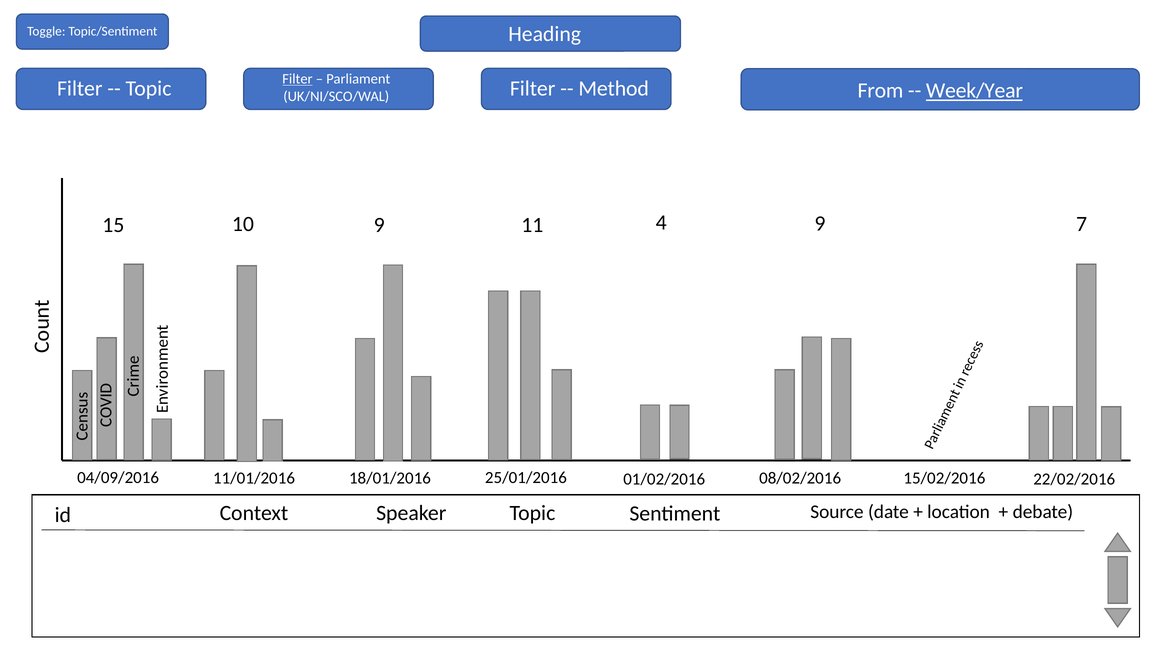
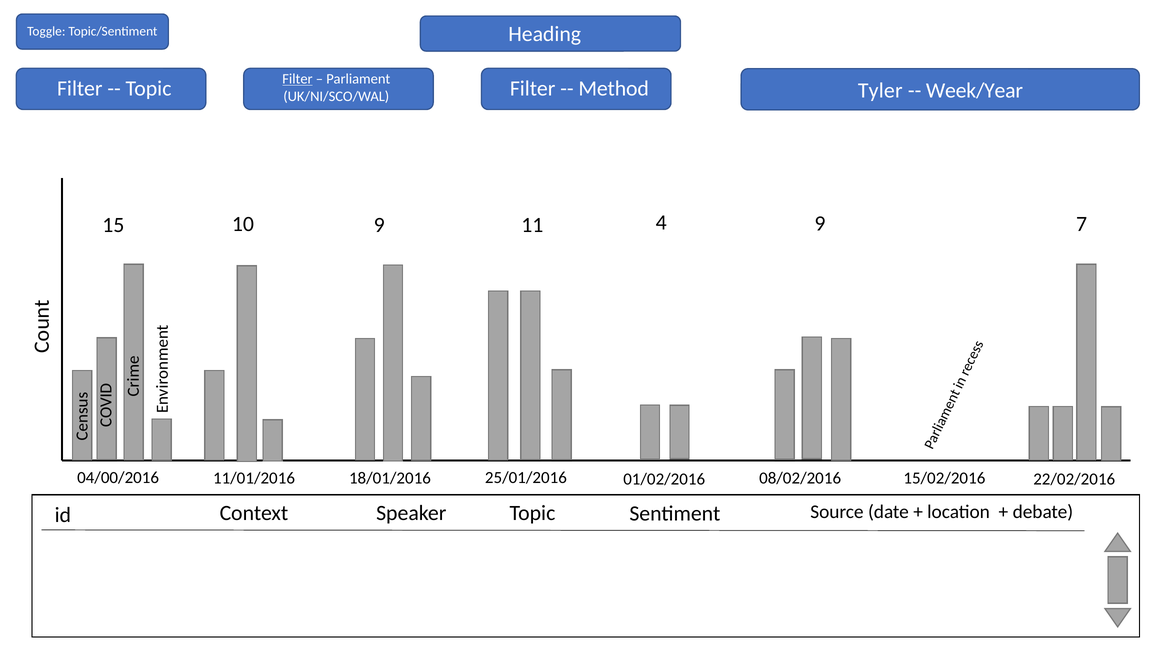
From: From -> Tyler (880, 91)
Week/Year underline: present -> none (974, 91)
04/09/2016: 04/09/2016 -> 04/00/2016 (118, 478)
